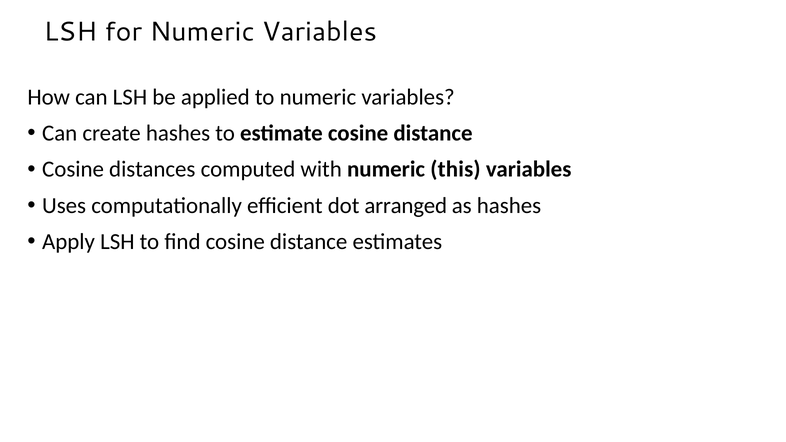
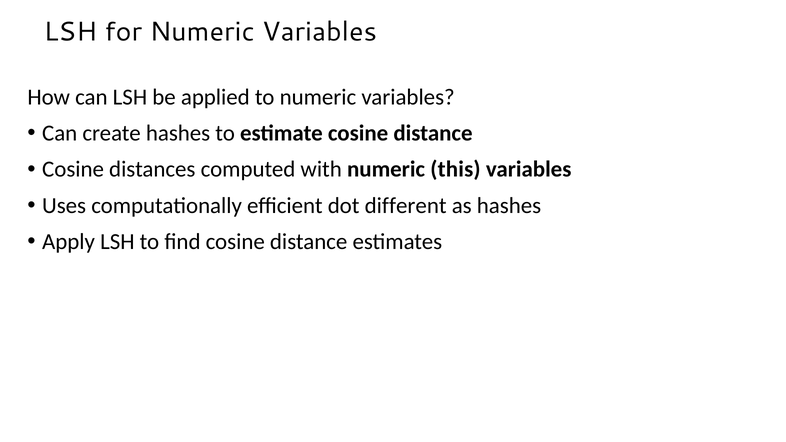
arranged: arranged -> different (406, 206)
